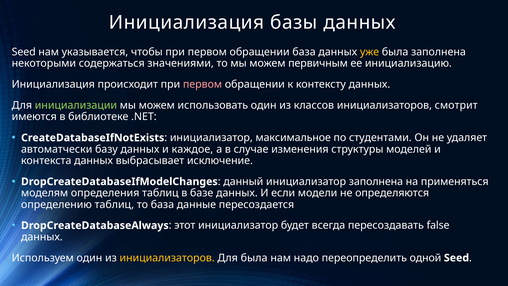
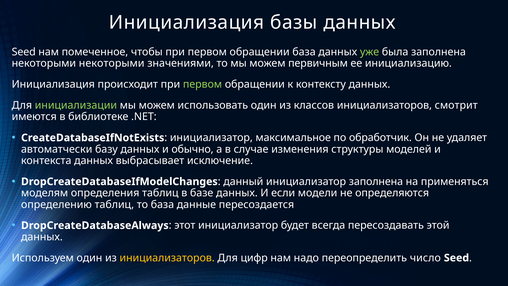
указывается: указывается -> помеченное (95, 52)
уже colour: yellow -> light green (370, 52)
некоторыми содержаться: содержаться -> некоторыми (112, 63)
первом colour: pink -> light green (202, 84)
студентами: студентами -> обработчик (380, 138)
каждое: каждое -> обычно (192, 149)
false: false -> этой (438, 225)
Для была: была -> цифр (254, 258)
одной: одной -> число (425, 258)
